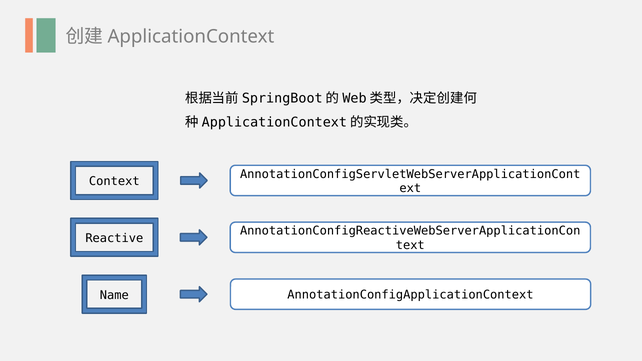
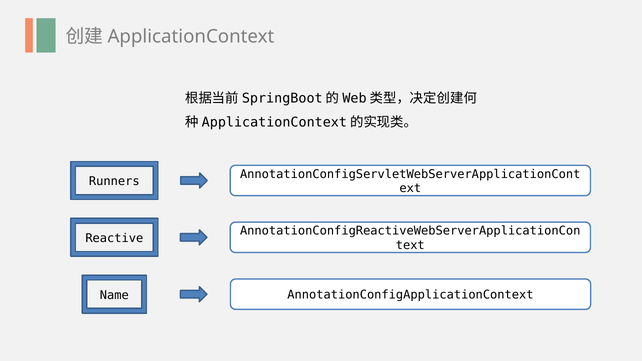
Context: Context -> Runners (114, 181)
